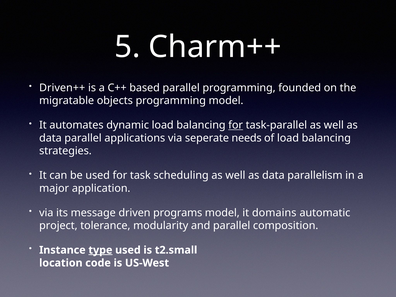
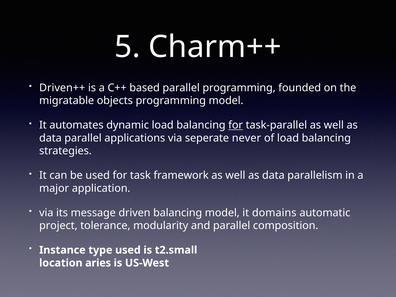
needs: needs -> never (246, 138)
scheduling: scheduling -> framework (181, 175)
driven programs: programs -> balancing (178, 213)
type underline: present -> none (100, 250)
code: code -> aries (98, 263)
